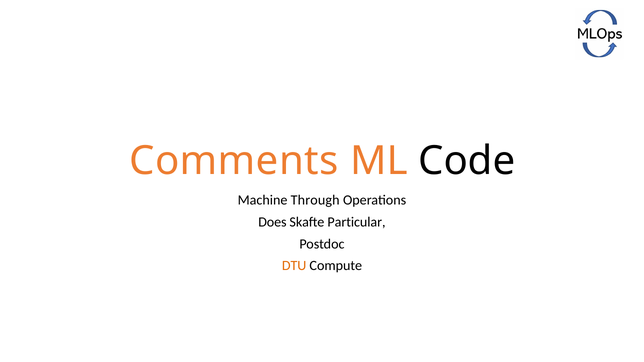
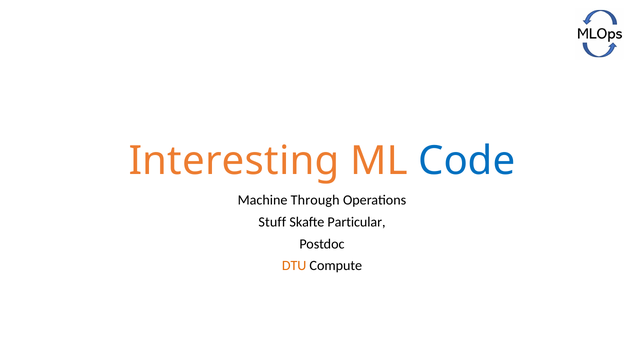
Comments: Comments -> Interesting (234, 161)
Code colour: black -> blue (467, 161)
Does: Does -> Stuff (272, 222)
